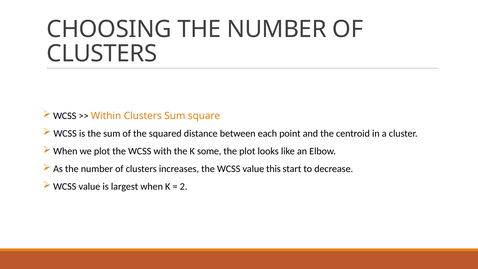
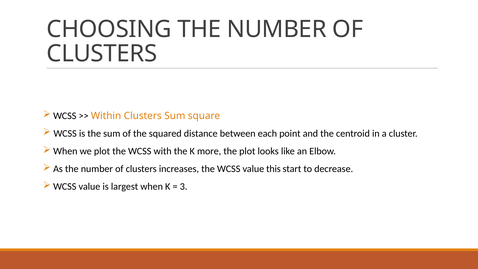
some: some -> more (209, 151)
2: 2 -> 3 (184, 187)
